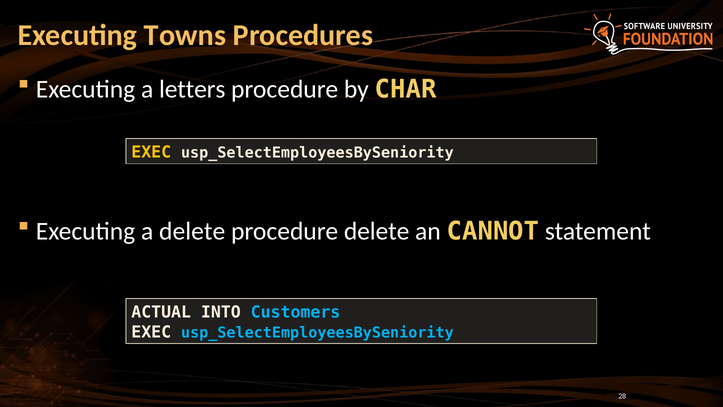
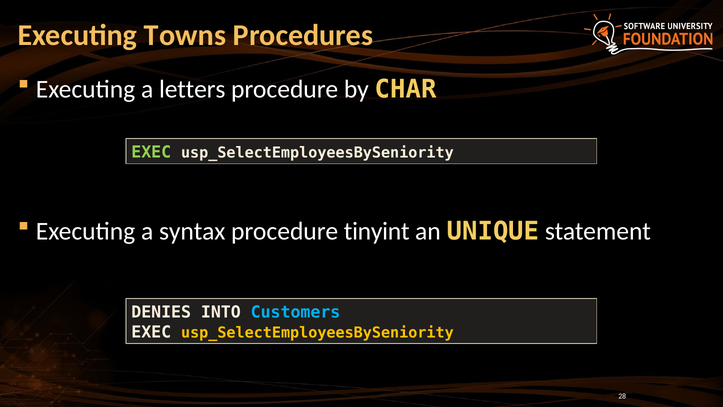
EXEC colour: yellow -> light green (151, 152)
a delete: delete -> syntax (192, 231)
procedure delete: delete -> tinyint (377, 231)
CANNOT: CANNOT -> UNIQUE (493, 231)
ACTUAL: ACTUAL -> DENIES (161, 312)
usp_SelectEmployeesBySeniority colour: light blue -> yellow (317, 332)
